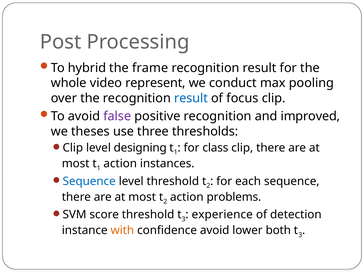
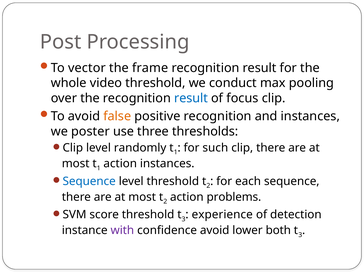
hybrid: hybrid -> vector (87, 68)
video represent: represent -> threshold (155, 83)
false colour: purple -> orange (117, 116)
and improved: improved -> instances (310, 116)
theses: theses -> poster (90, 131)
designing: designing -> randomly (140, 148)
class: class -> such (215, 148)
with colour: orange -> purple (122, 230)
